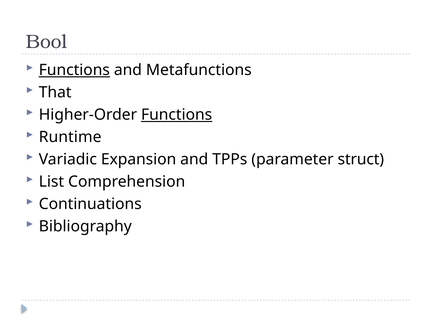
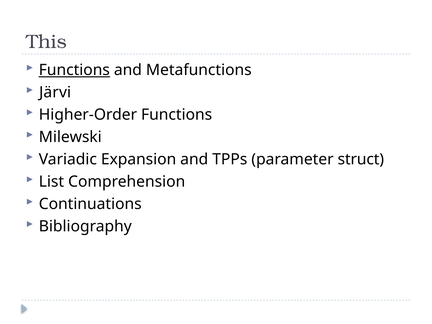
Bool: Bool -> This (46, 42)
That: That -> Järvi (55, 92)
Functions underline: present -> none (177, 115)
Runtime: Runtime -> Milewski (70, 137)
